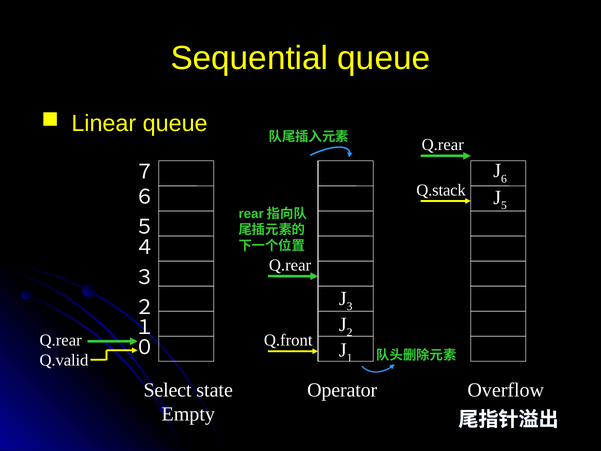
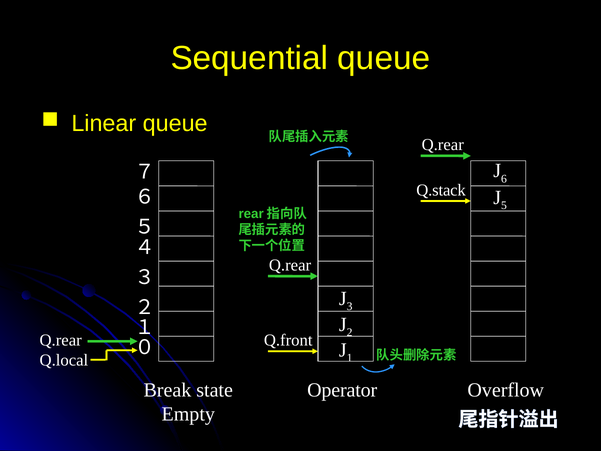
Q.valid: Q.valid -> Q.local (64, 360)
Select: Select -> Break (167, 390)
